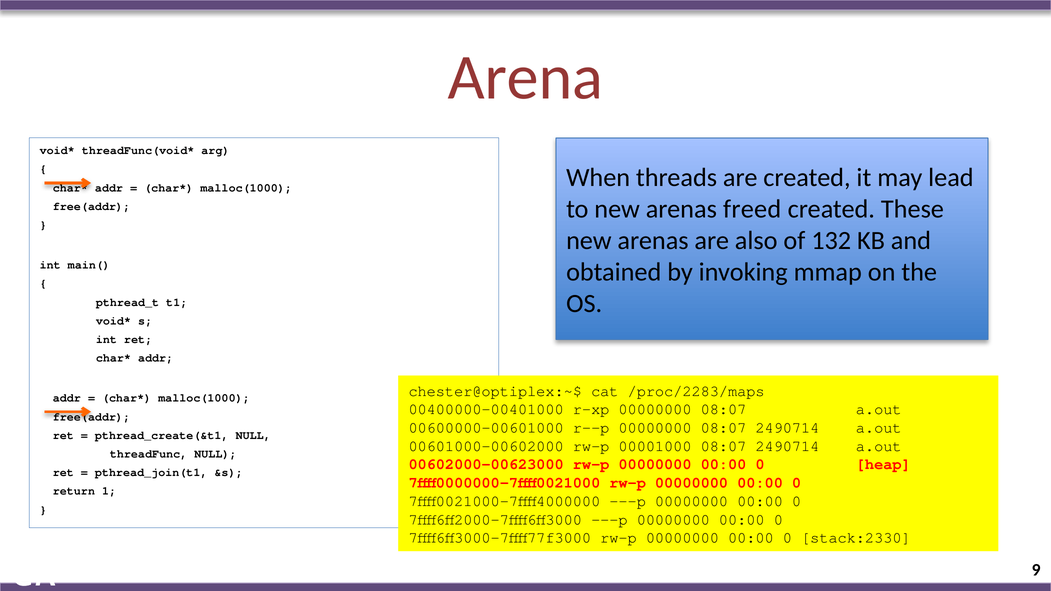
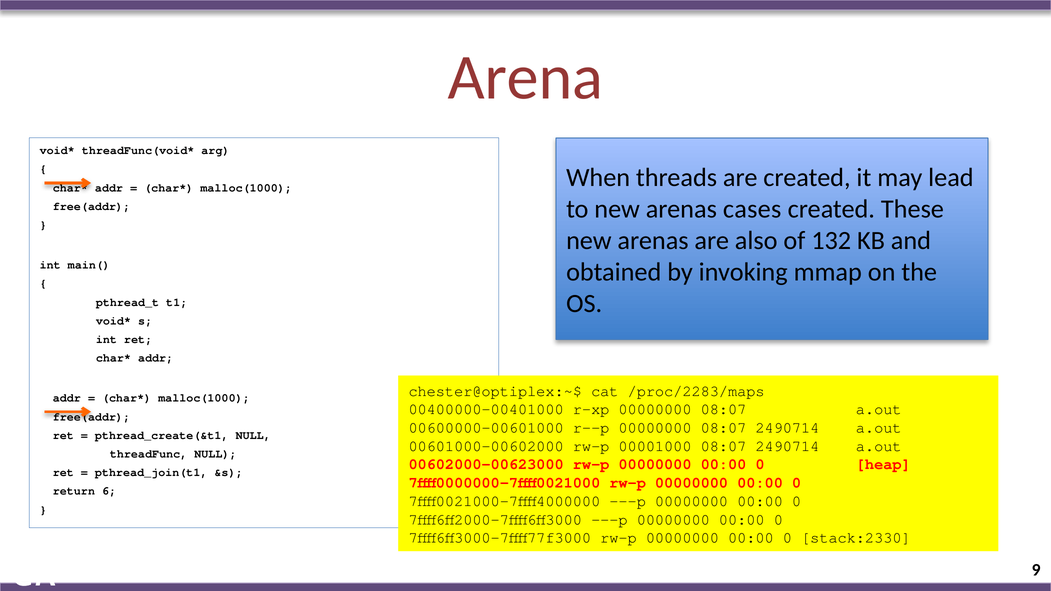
freed: freed -> cases (752, 209)
1: 1 -> 6 (109, 491)
